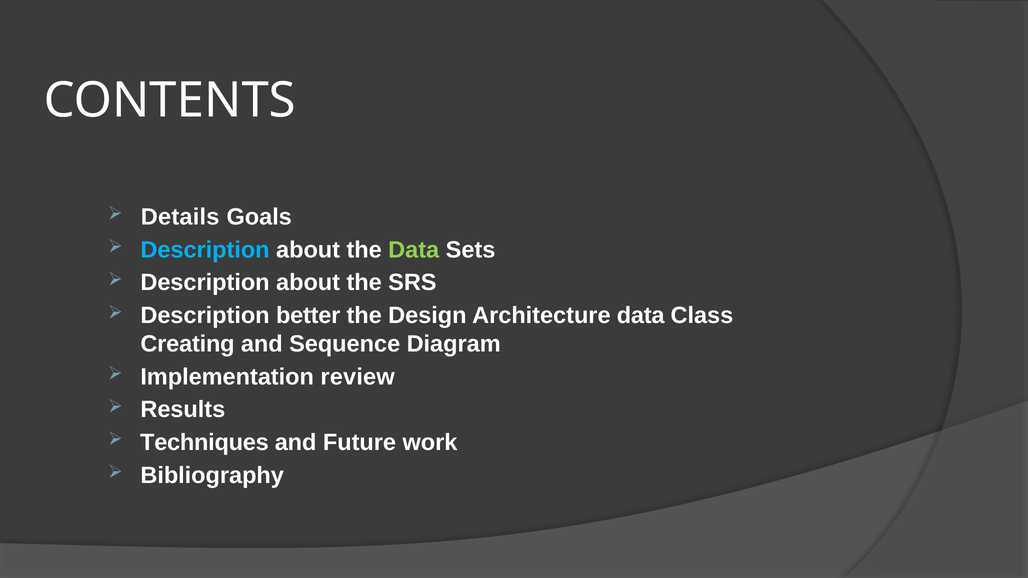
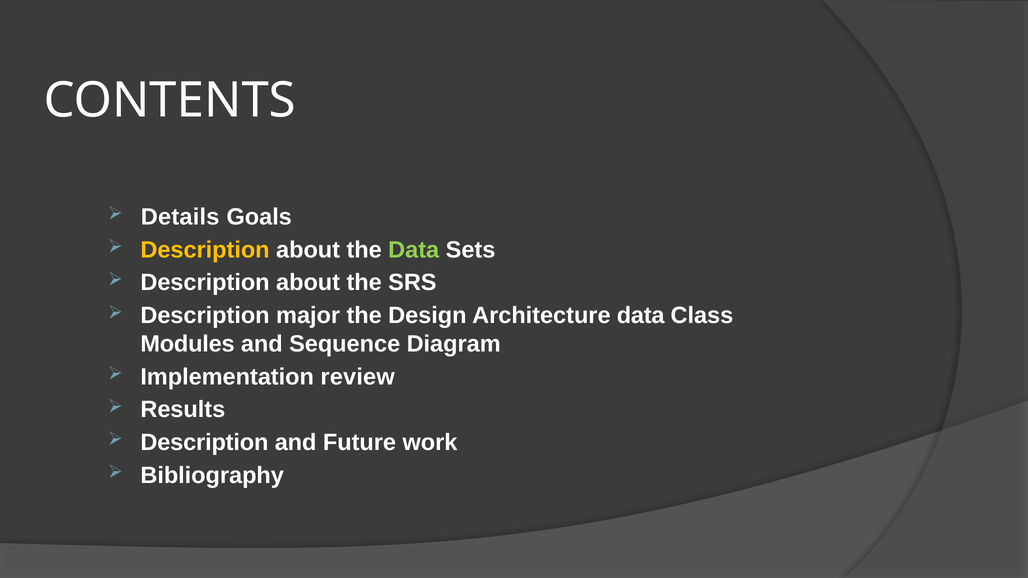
Description colour: light blue -> yellow (205, 250)
better: better -> major (308, 316)
Creating: Creating -> Modules (188, 344)
Techniques: Techniques -> Description (204, 443)
